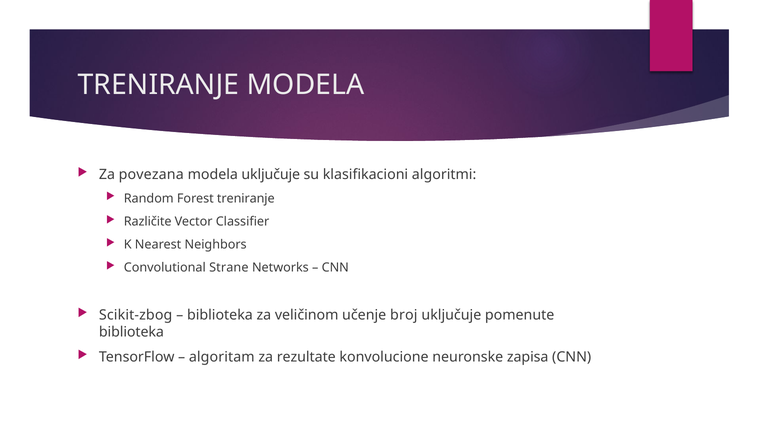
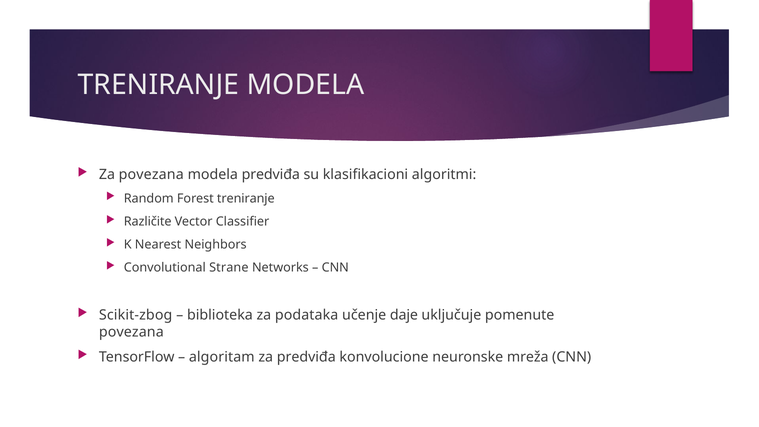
modela uključuje: uključuje -> predviđa (271, 174)
veličinom: veličinom -> podataka (307, 315)
broj: broj -> daje (404, 315)
biblioteka: biblioteka -> povezana (131, 332)
za rezultate: rezultate -> predviđa (306, 357)
zapisa: zapisa -> mreža (528, 357)
